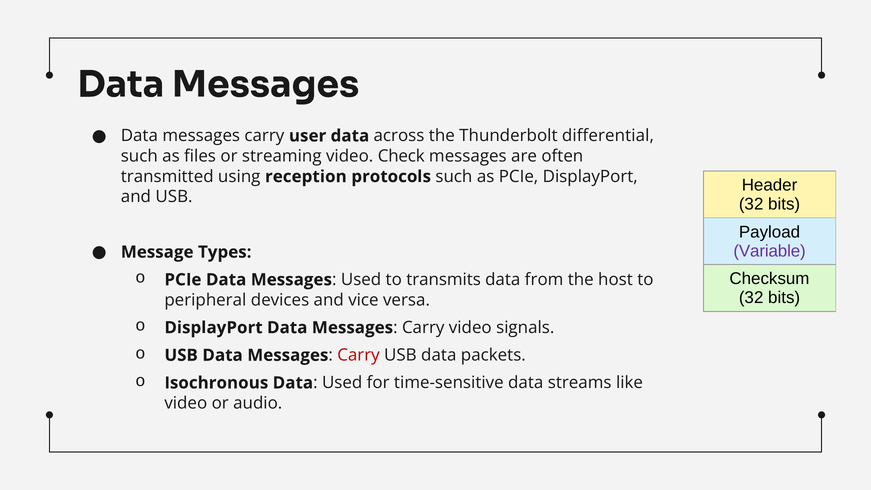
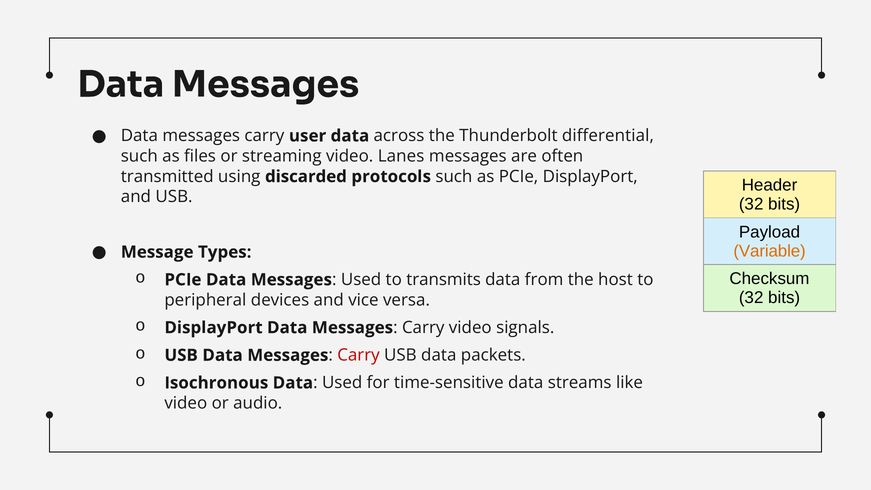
Check: Check -> Lanes (401, 156)
reception: reception -> discarded (306, 177)
Variable colour: purple -> orange (770, 251)
